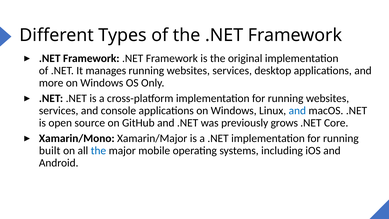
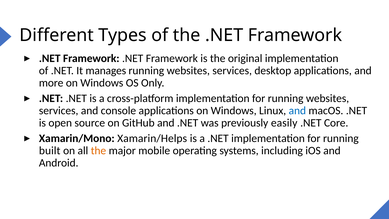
grows: grows -> easily (284, 123)
Xamarin/Major: Xamarin/Major -> Xamarin/Helps (152, 138)
the colour: blue -> orange (98, 151)
